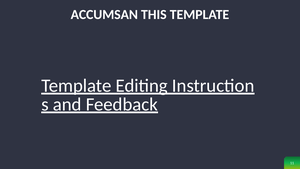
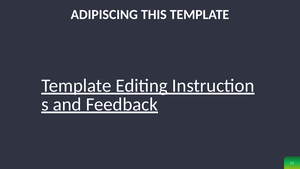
ACCUMSAN: ACCUMSAN -> ADIPISCING (104, 15)
